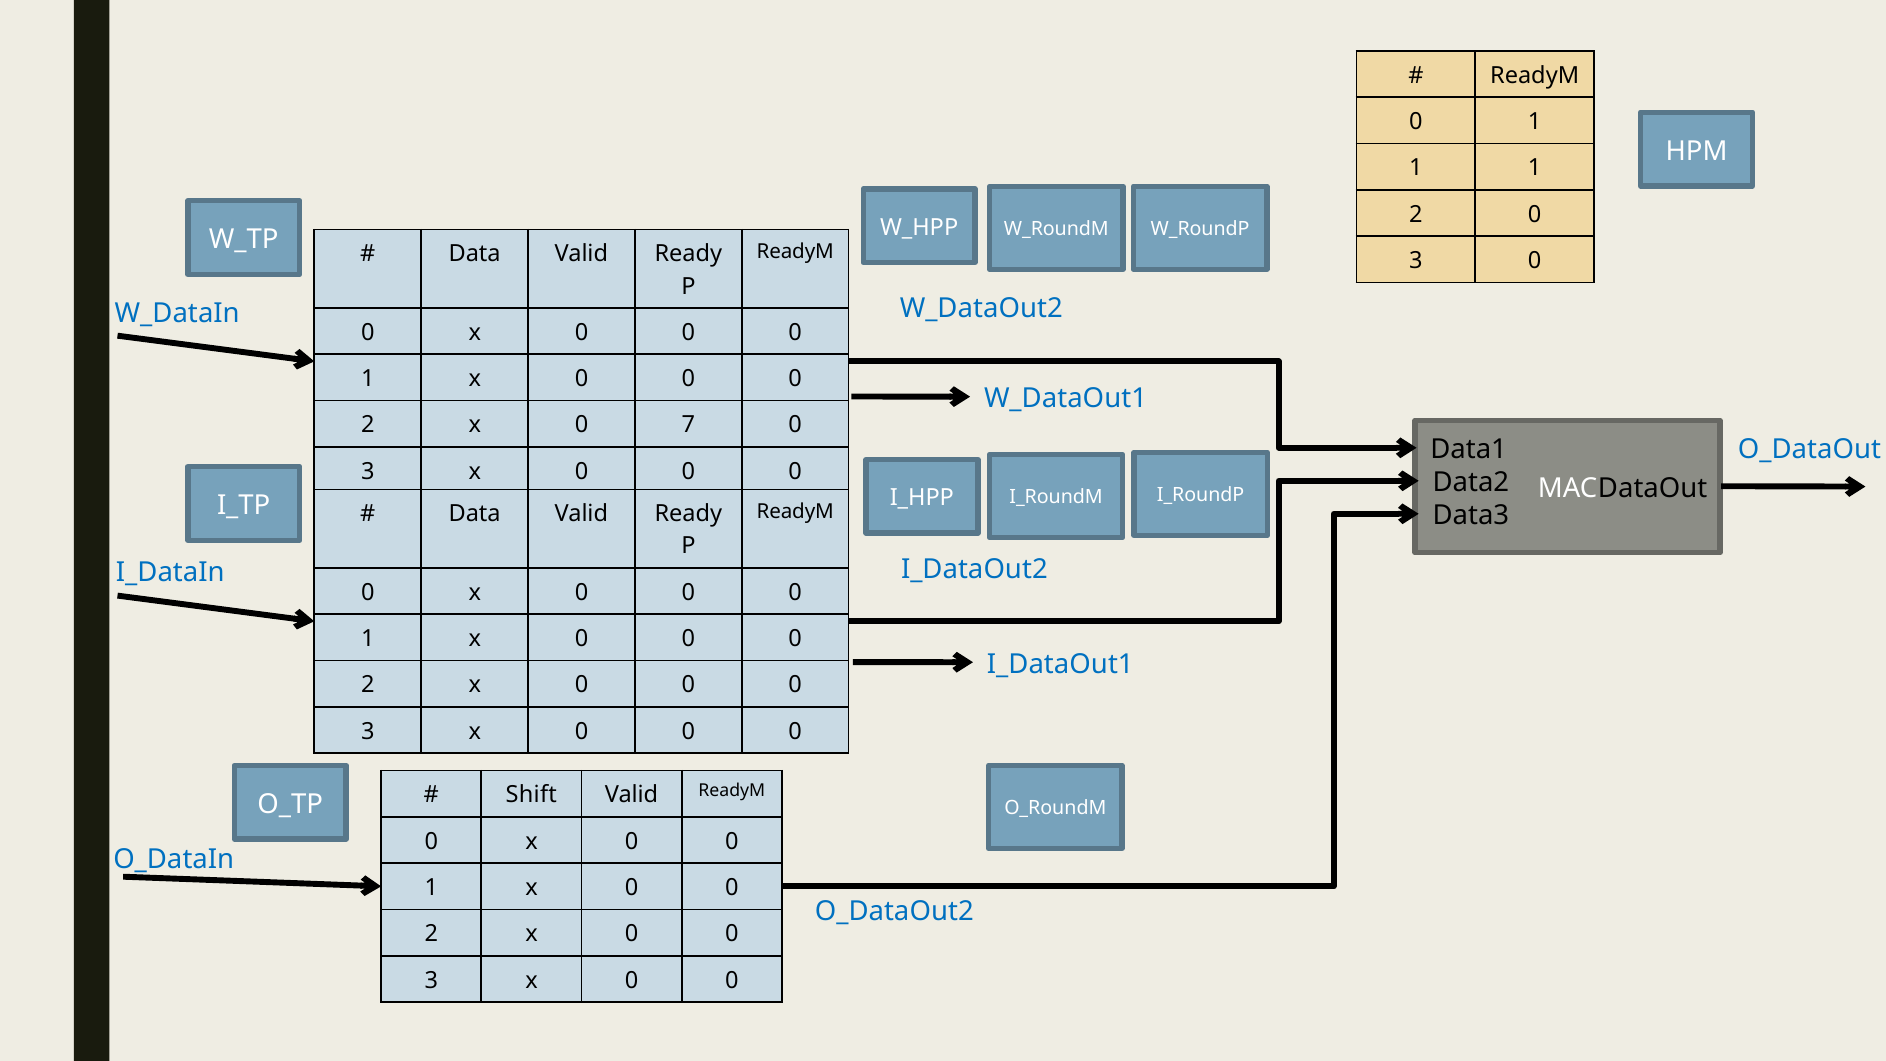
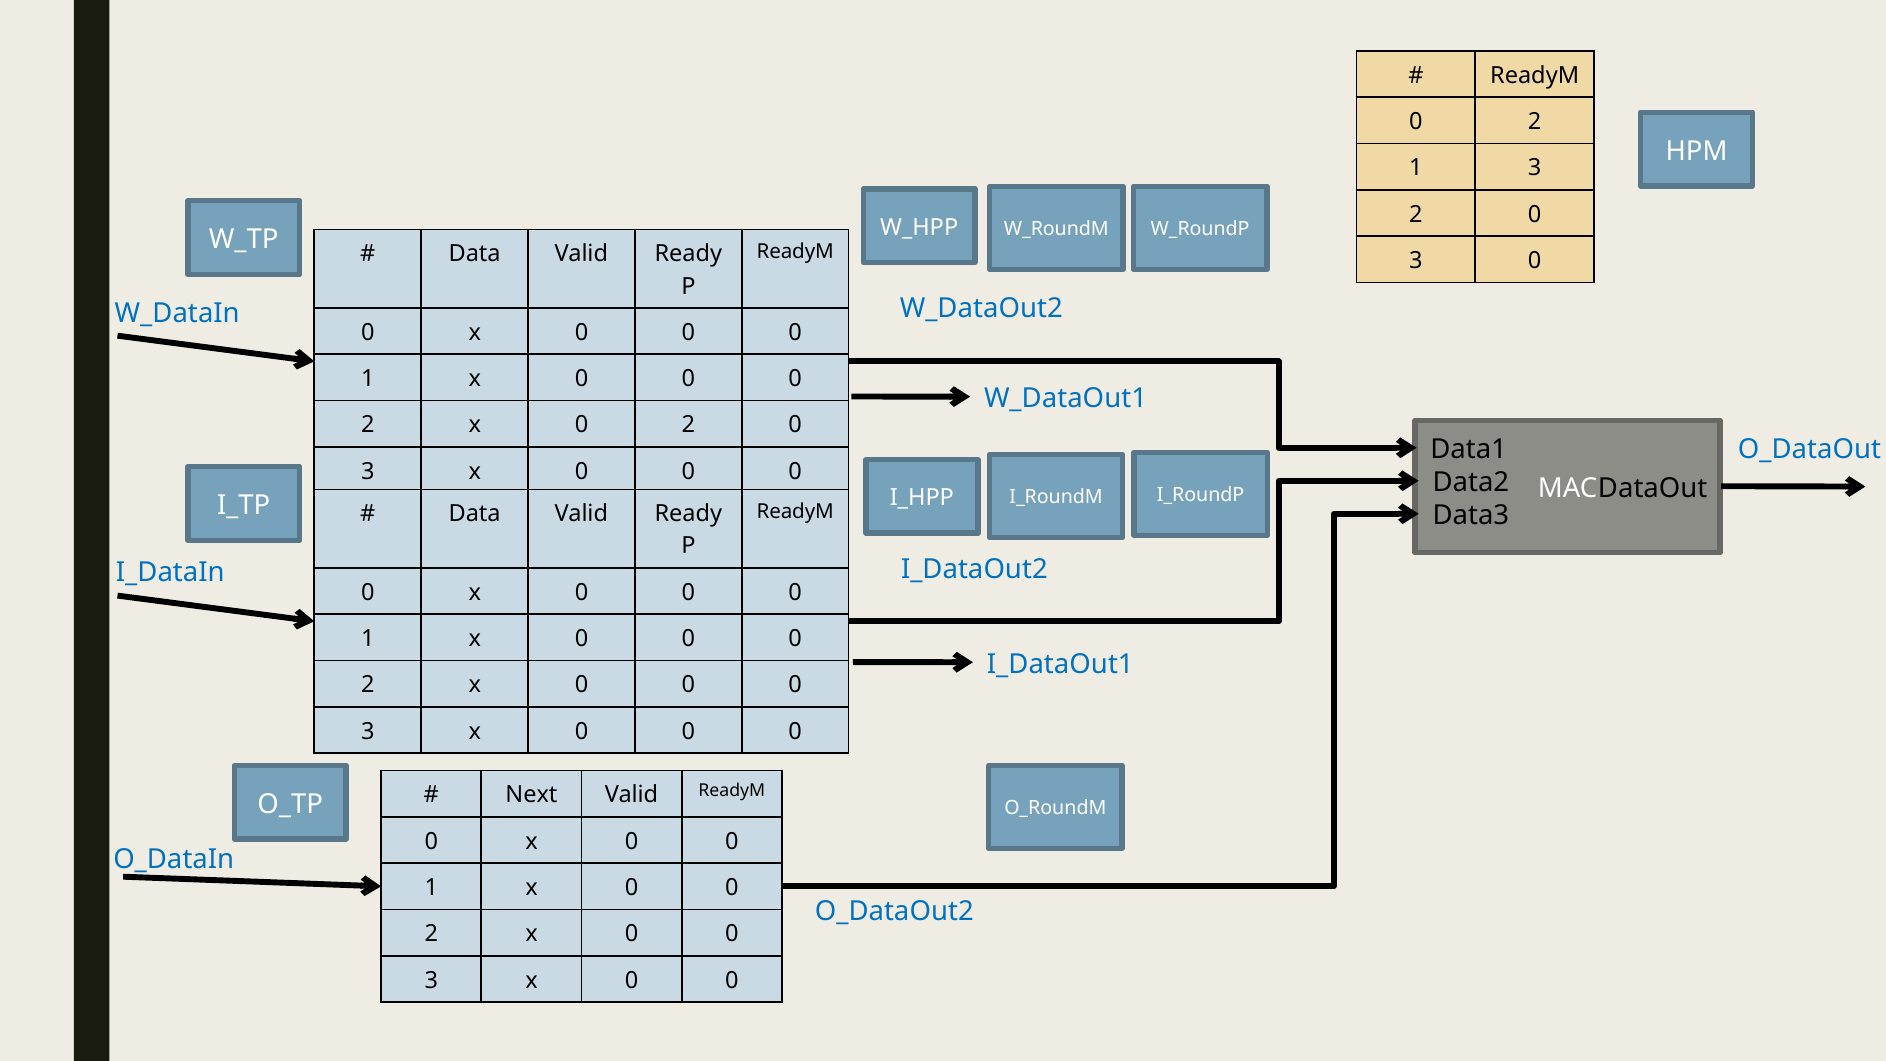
1: 1 -> 2 (1535, 122)
1: 1 -> 3 (1535, 168)
x 0 7: 7 -> 2 (688, 425)
Shift: Shift -> Next (531, 795)
